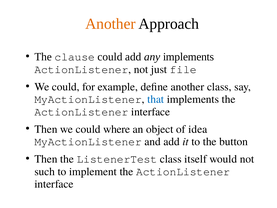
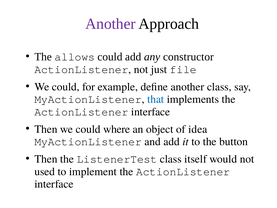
Another colour: orange -> purple (110, 24)
clause: clause -> allows (75, 57)
any implements: implements -> constructor (188, 57)
such: such -> used (45, 171)
